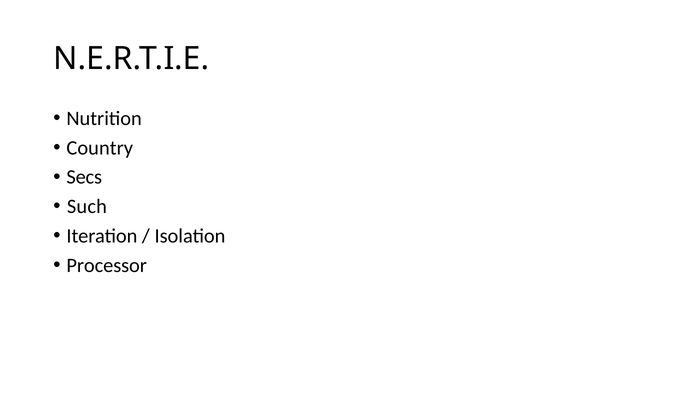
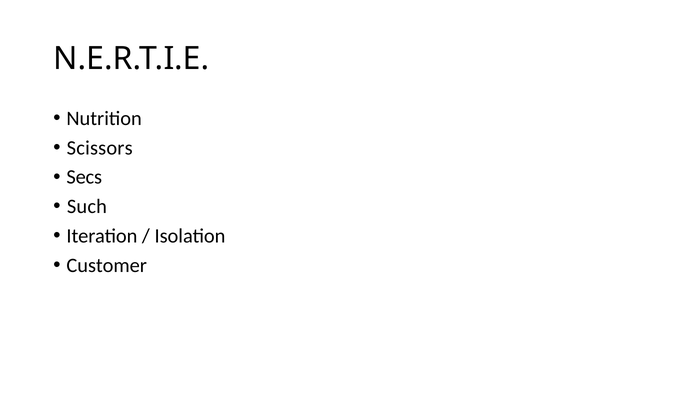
Country: Country -> Scissors (100, 148)
Processor: Processor -> Customer (107, 265)
